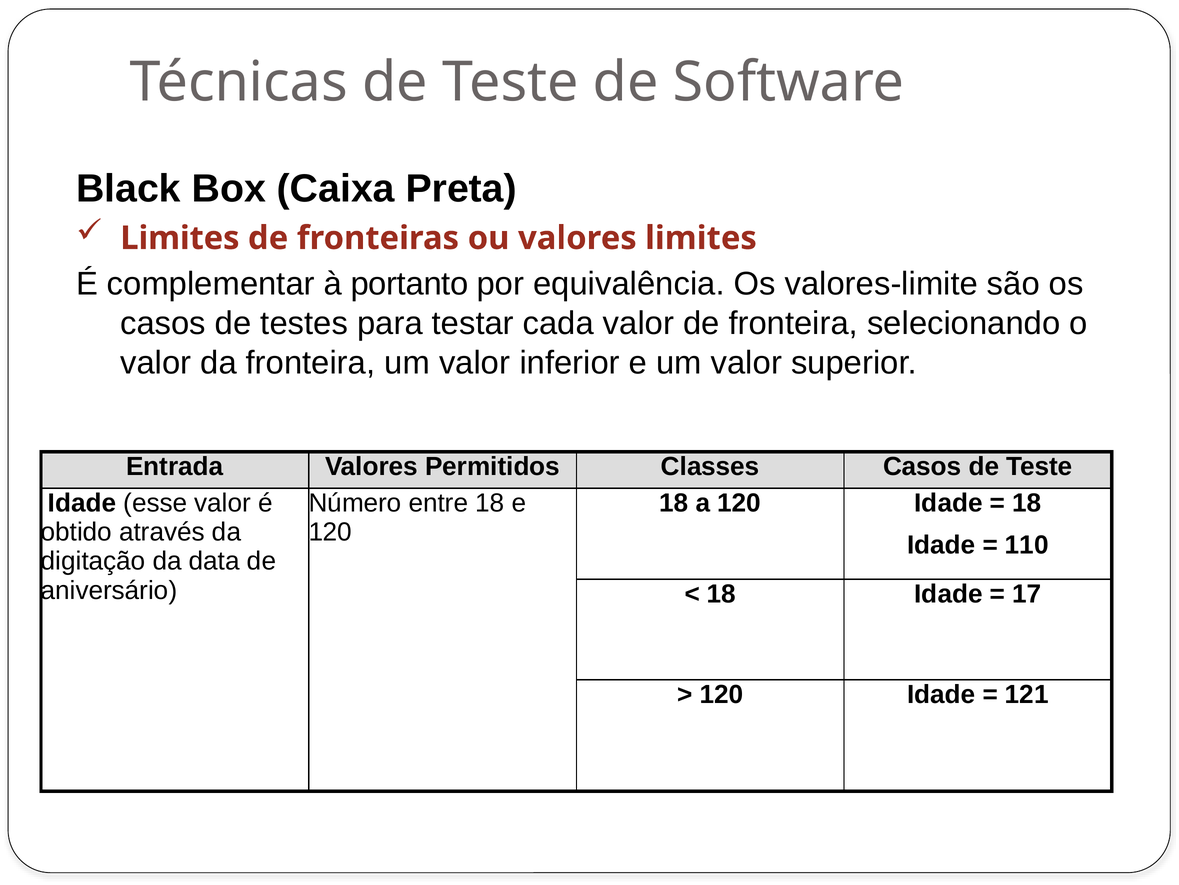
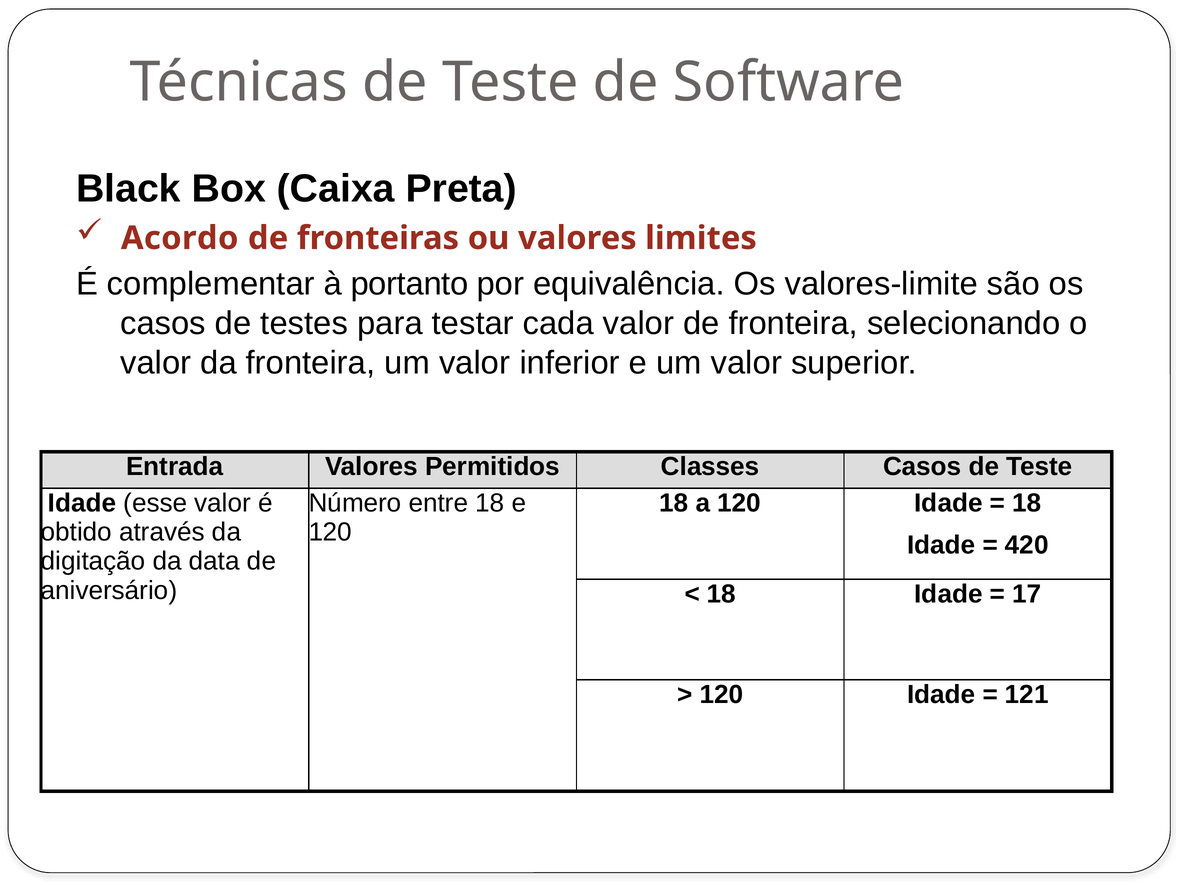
Limites: Limites -> Acordo (180, 238)
110: 110 -> 420 (1027, 545)
